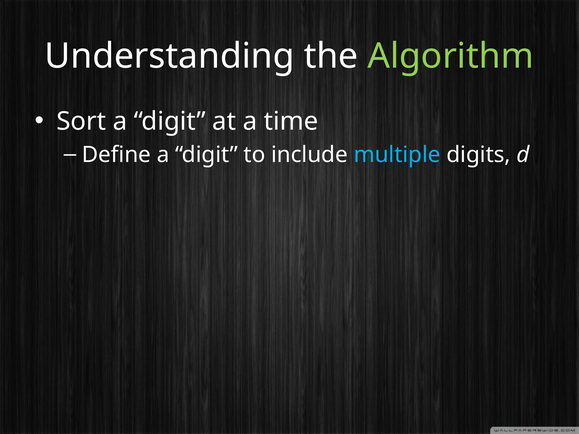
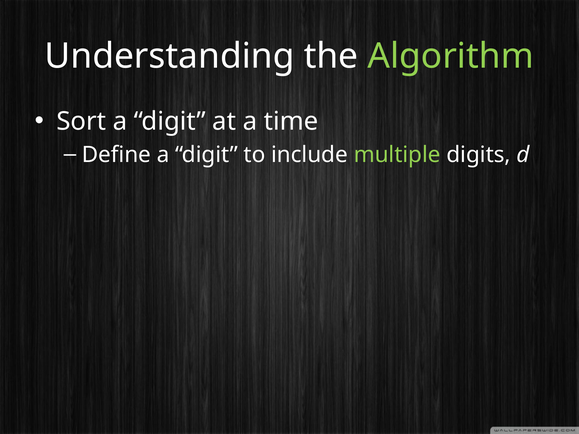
multiple colour: light blue -> light green (397, 155)
